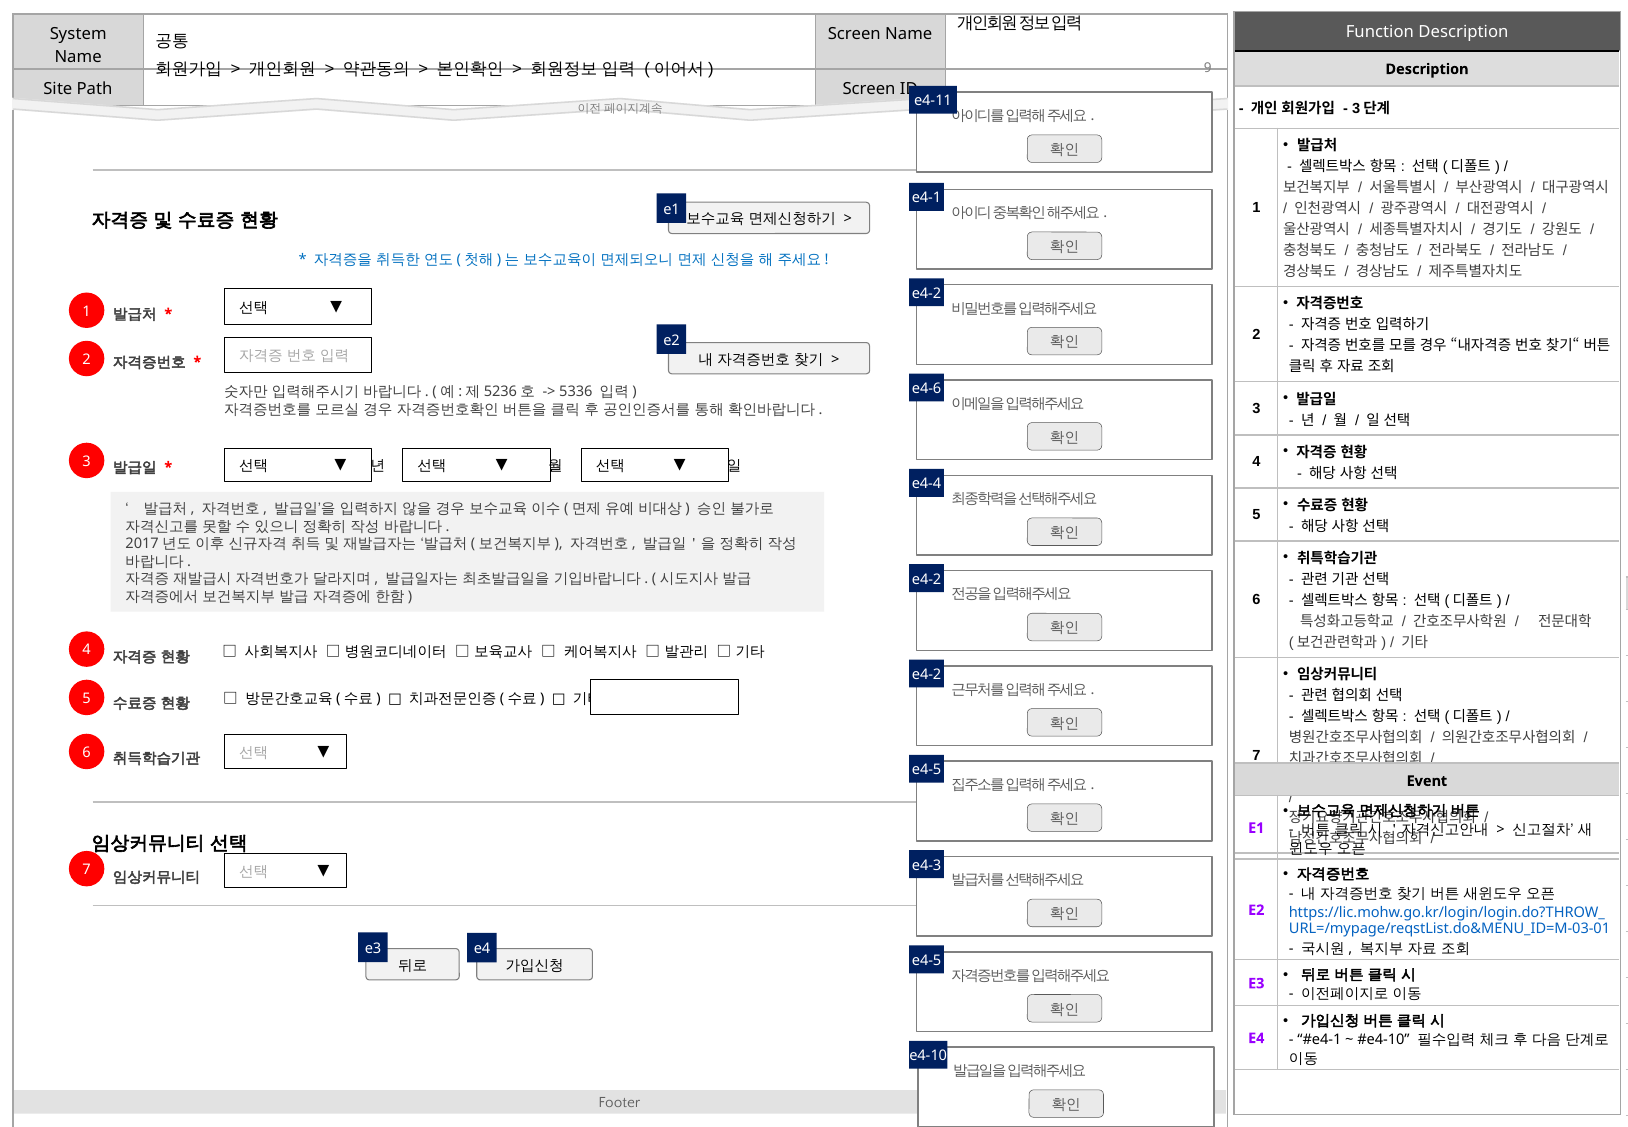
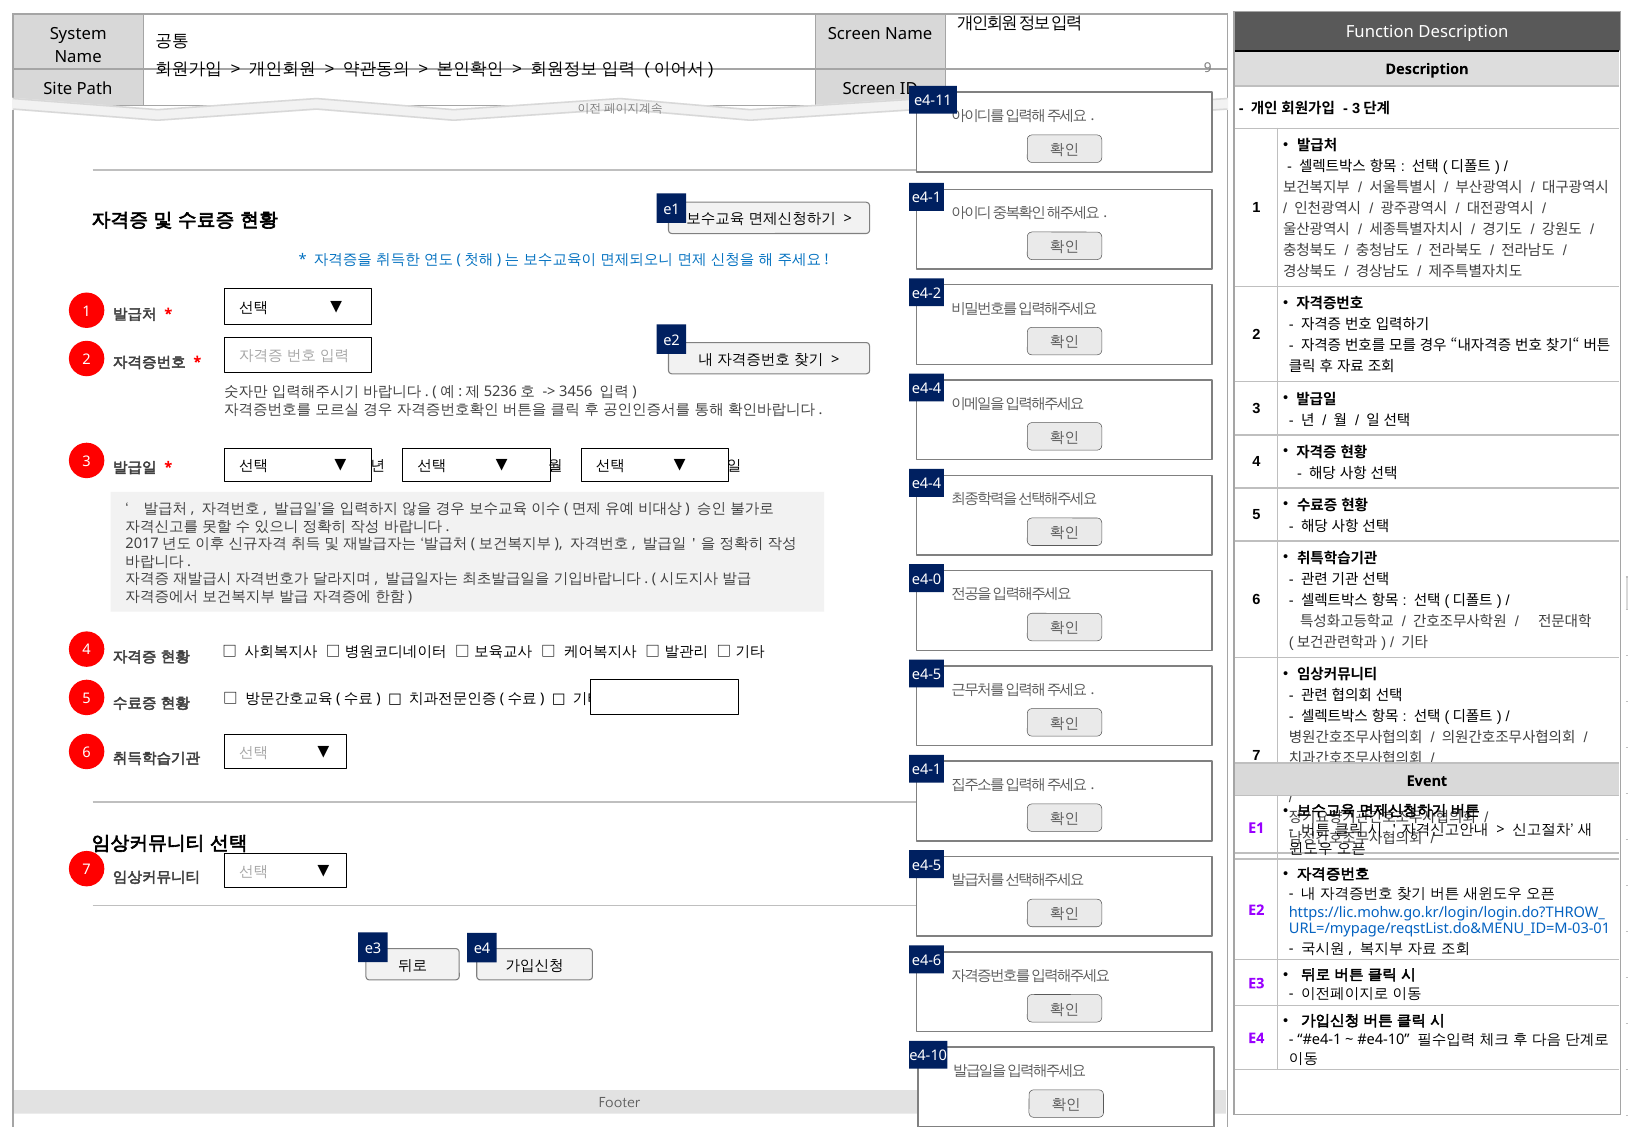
e4-6: e4-6 -> e4-4 (927, 389)
5336: 5336 -> 3456 (576, 392)
e4-2: e4-2 -> e4-0 (927, 579)
e4-2: e4-2 -> e4-5 (927, 675)
e4-5: e4-5 -> e4-1 (927, 770)
e4-3: e4-3 -> e4-5 (927, 865)
e4-5: e4-5 -> e4-6 (927, 961)
